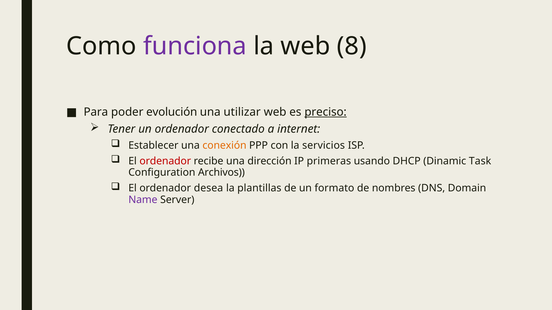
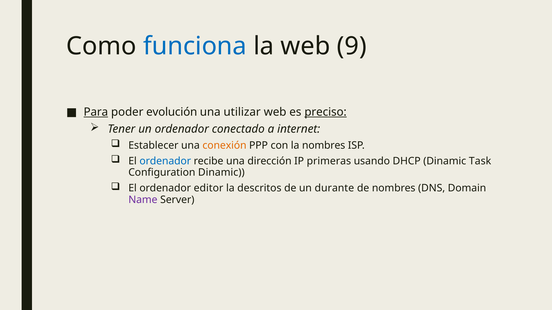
funciona colour: purple -> blue (195, 46)
8: 8 -> 9 (352, 46)
Para underline: none -> present (96, 112)
la servicios: servicios -> nombres (324, 145)
ordenador colour: red -> blue (165, 161)
Configuration Archivos: Archivos -> Dinamic (221, 173)
desea: desea -> editor (209, 189)
plantillas: plantillas -> descritos (259, 189)
formato: formato -> durante (334, 189)
